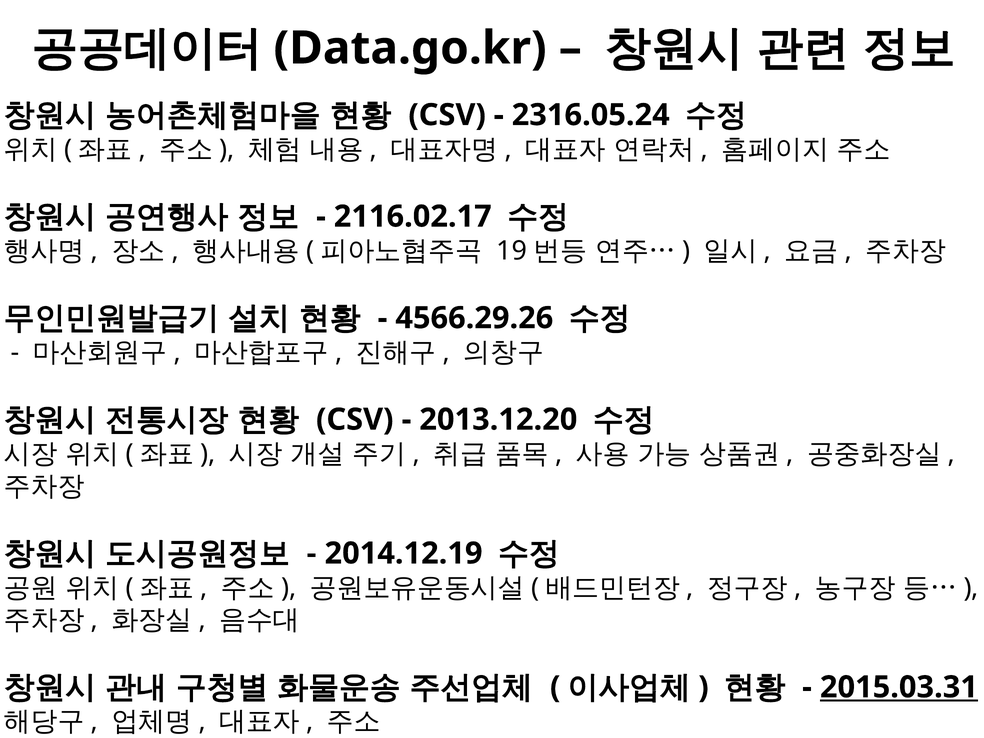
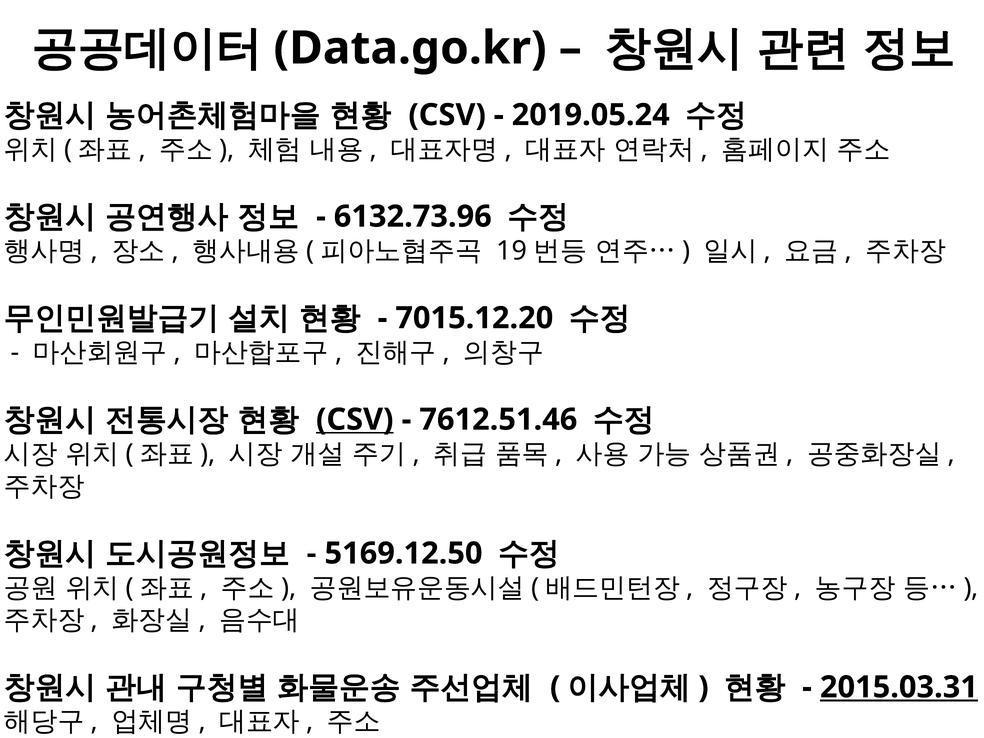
2316.05.24: 2316.05.24 -> 2019.05.24 (591, 115)
2116.02.17: 2116.02.17 -> 6132.73.96 (413, 216)
4566.29.26: 4566.29.26 -> 7015.12.20 (474, 318)
CSV underline: none -> present (355, 420)
2013.12.20: 2013.12.20 -> 7612.51.46 (498, 420)
2014.12.19: 2014.12.19 -> 5169.12.50 (404, 553)
